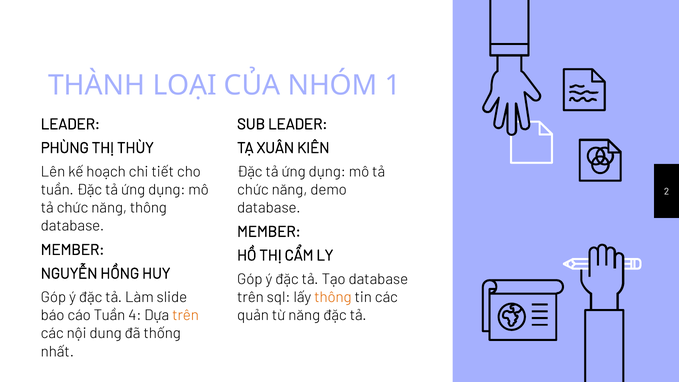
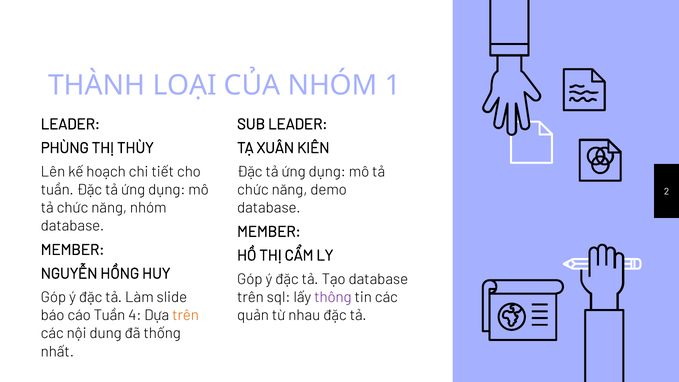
năng thông: thông -> nhóm (148, 208)
thông colour: orange -> purple (333, 297)
từ năng: năng -> nhau (304, 315)
